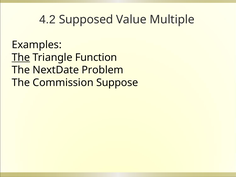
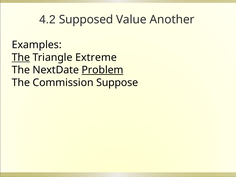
Multiple: Multiple -> Another (172, 20)
Function: Function -> Extreme (96, 57)
Problem underline: none -> present (103, 70)
